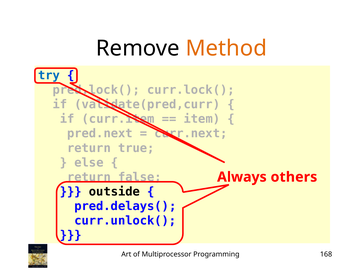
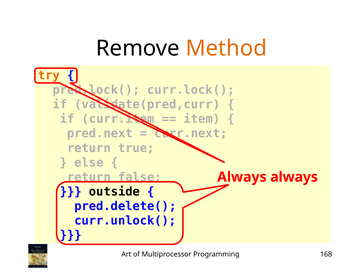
try colour: blue -> orange (49, 76)
others: others -> always (294, 177)
pred.delays(: pred.delays( -> pred.delete( (125, 206)
